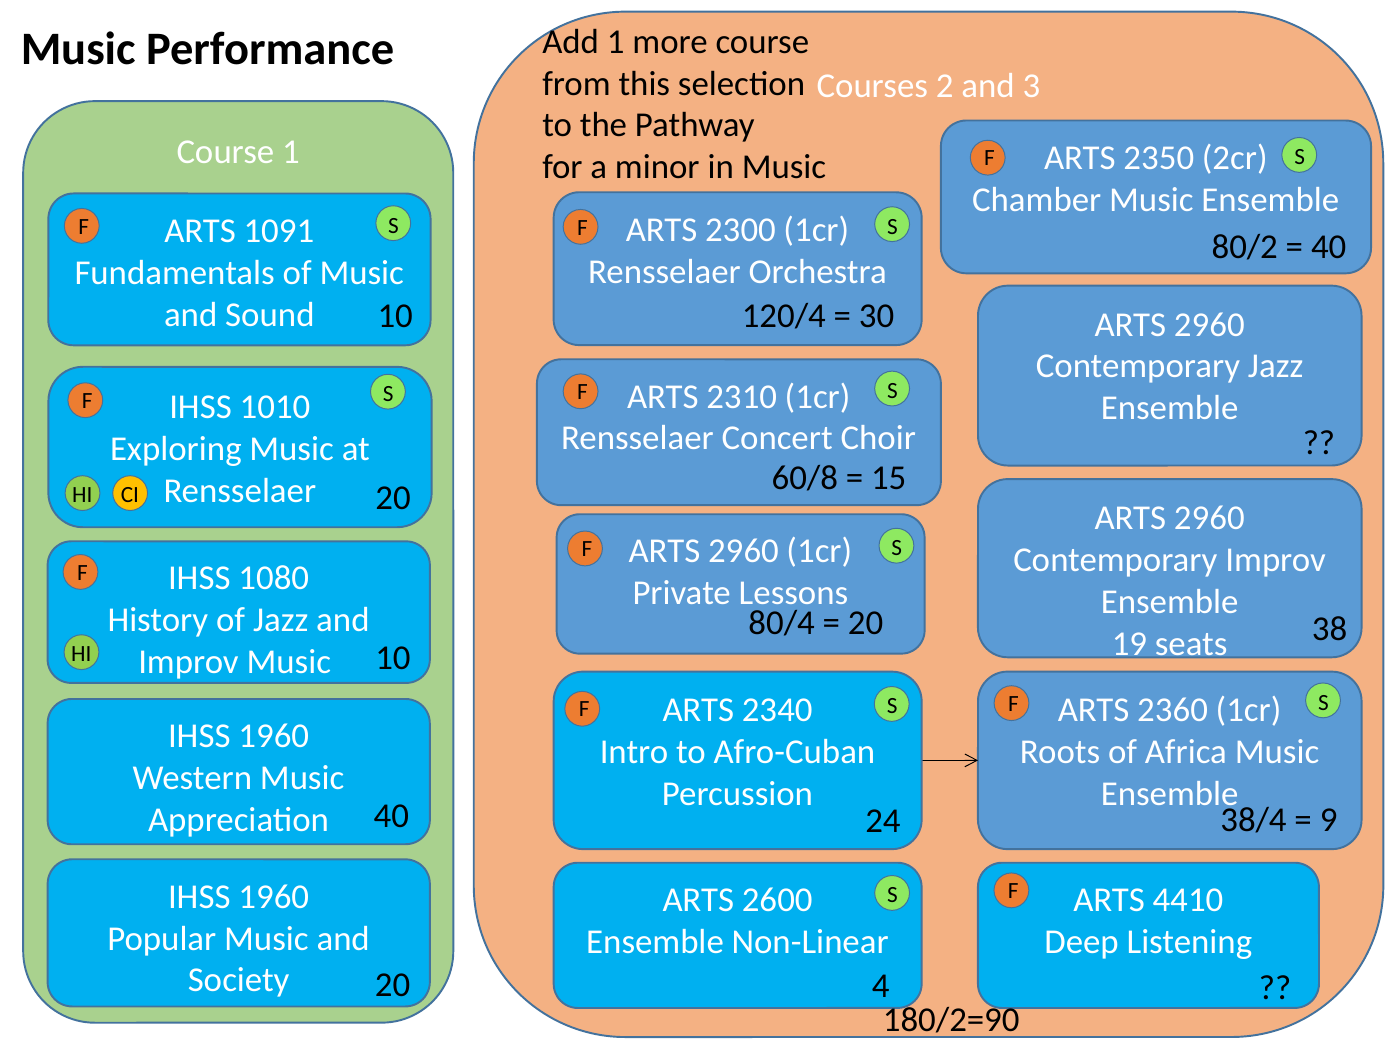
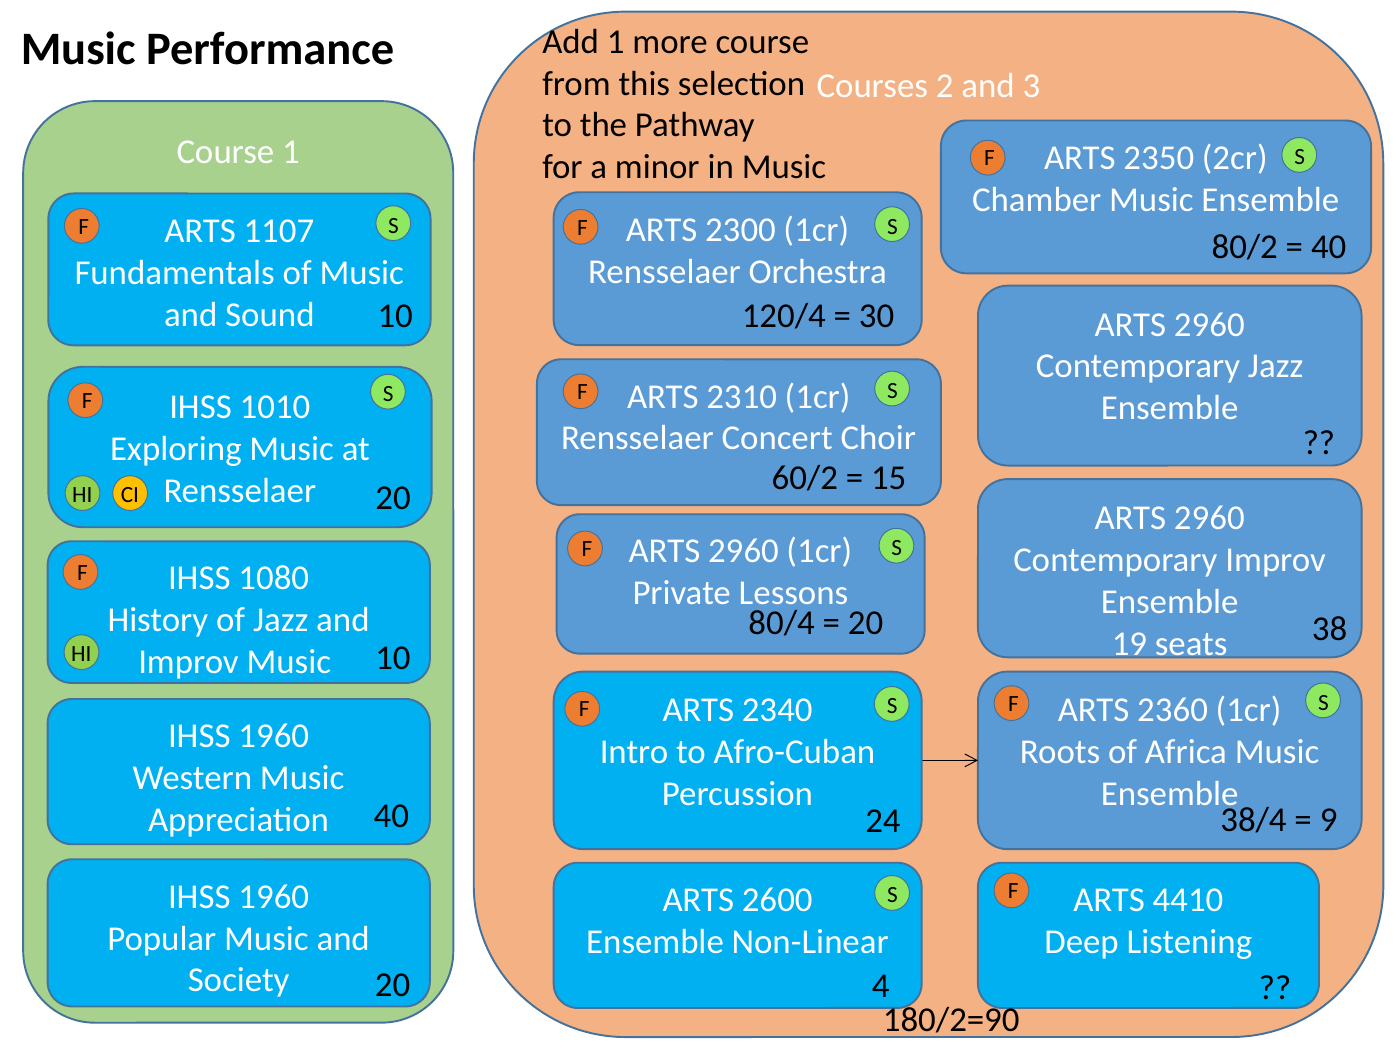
1091: 1091 -> 1107 (279, 231)
60/8: 60/8 -> 60/2 (805, 478)
